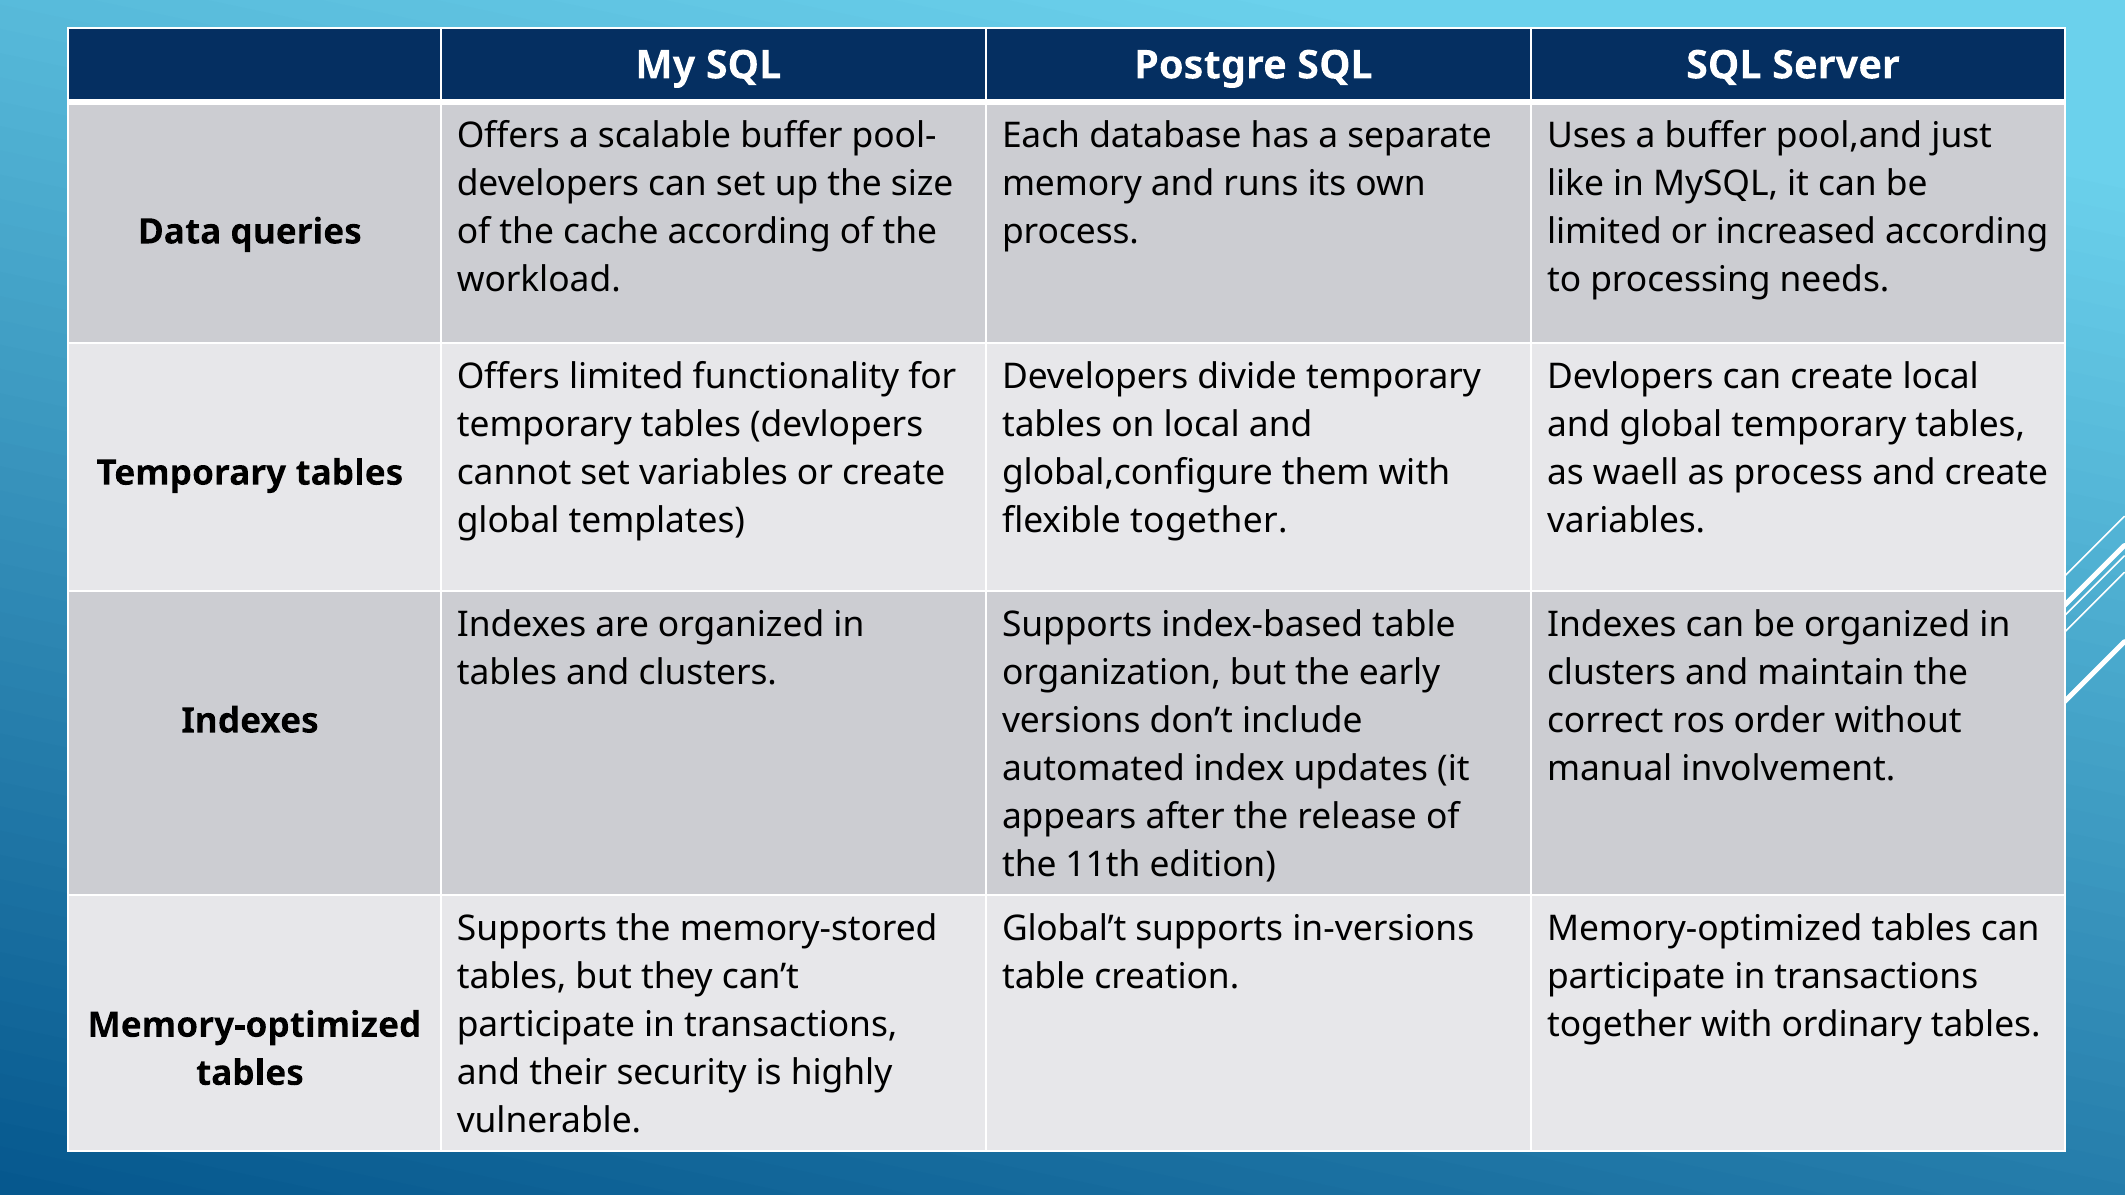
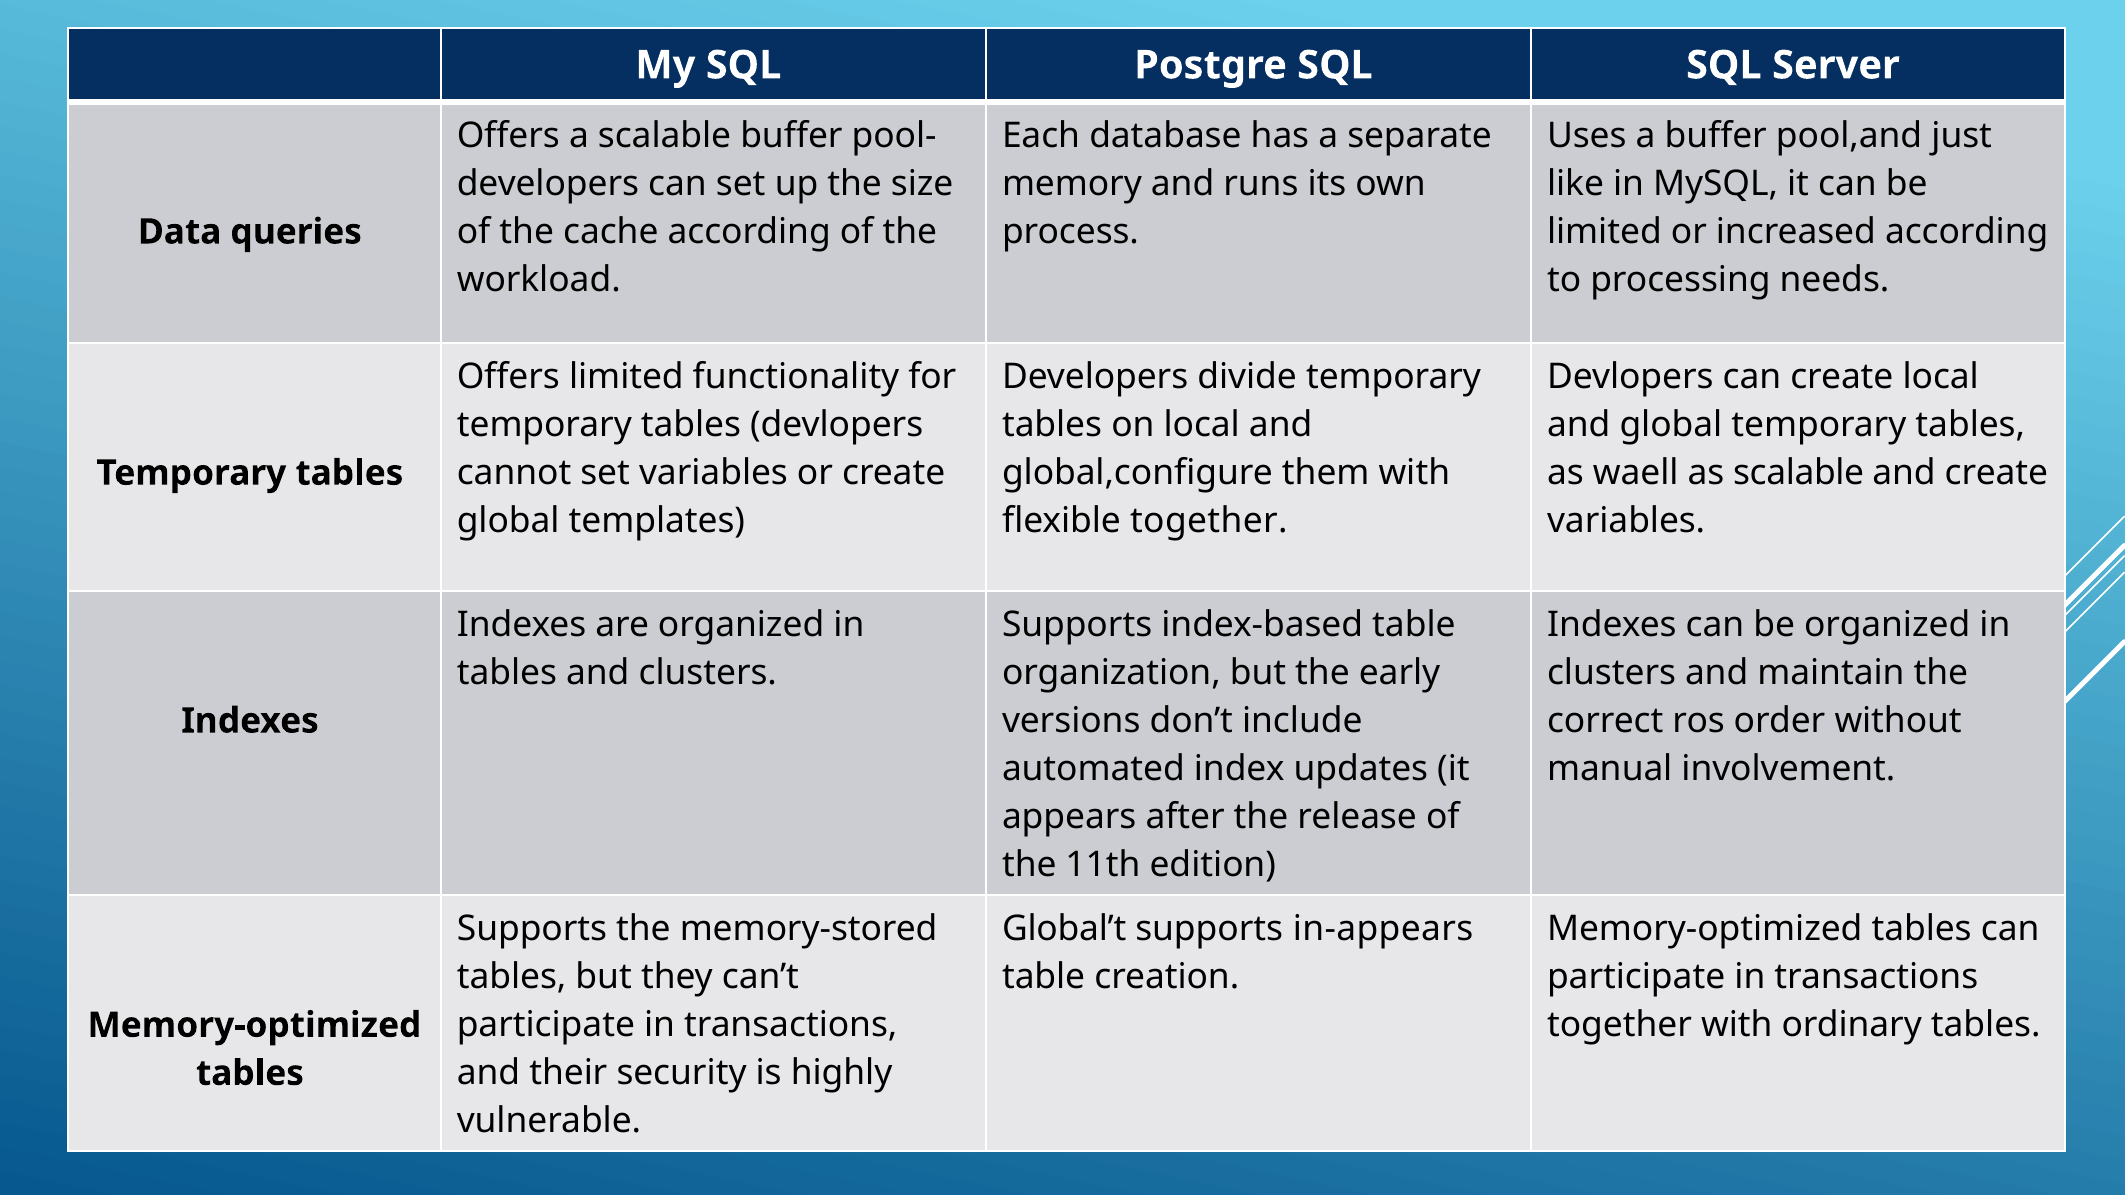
as process: process -> scalable (1799, 473)
in-versions: in-versions -> in-appears (1383, 929)
